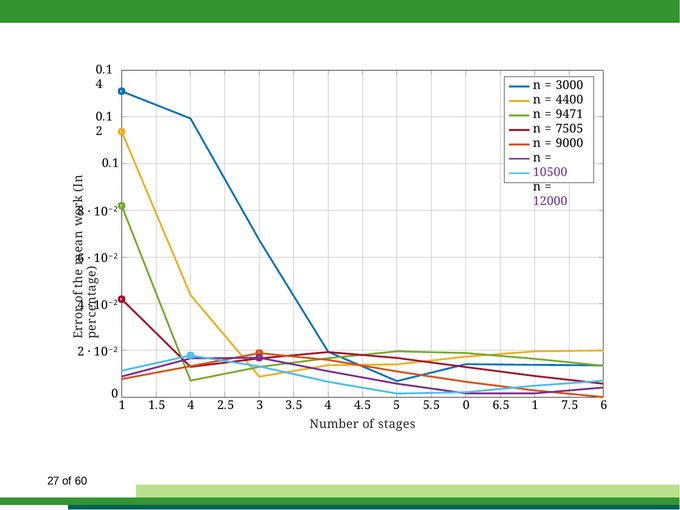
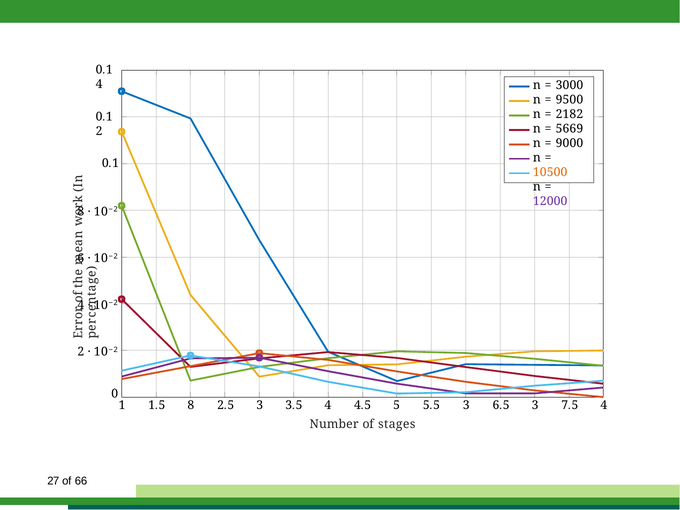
4400: 4400 -> 9500 (569, 100)
9471: 9471 -> 2182 (569, 114)
7505: 7505 -> 5669 (569, 129)
10500 colour: purple -> orange (550, 172)
1.5 4: 4 -> 8 (191, 406)
3 0: 0 -> 3 (466, 406)
6.5 1: 1 -> 3 (535, 406)
7.5 6: 6 -> 4 (604, 406)
60: 60 -> 66 (81, 482)
